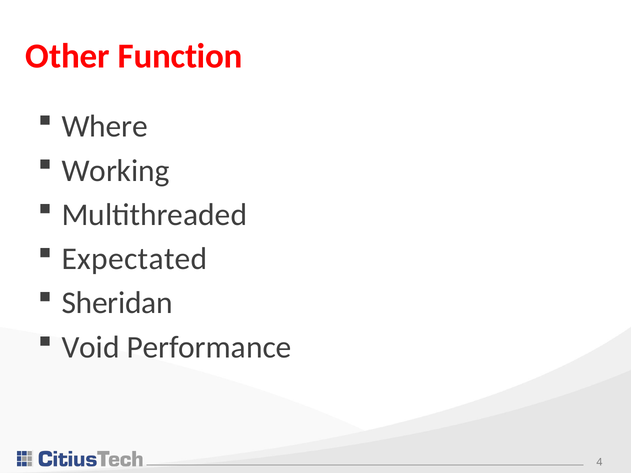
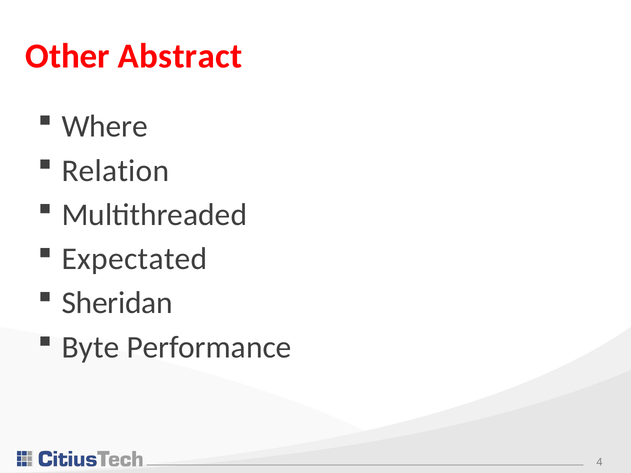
Function: Function -> Abstract (180, 56)
Working: Working -> Relation (115, 171)
Void: Void -> Byte (91, 347)
